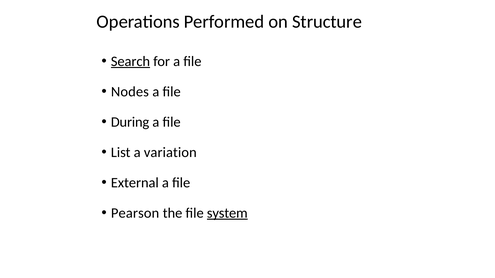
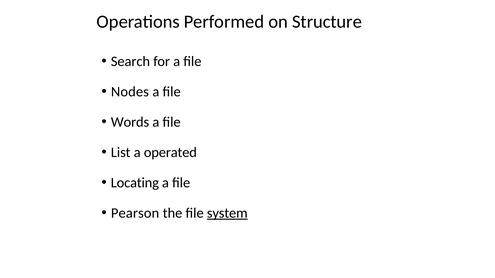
Search underline: present -> none (130, 61)
During: During -> Words (130, 122)
variation: variation -> operated (170, 153)
External: External -> Locating (135, 183)
